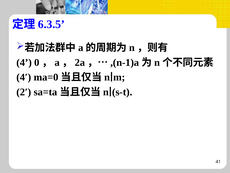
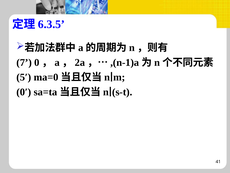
4: 4 -> 7 (24, 62)
4′: 4′ -> 5′ (24, 77)
2′: 2′ -> 0′ (24, 92)
